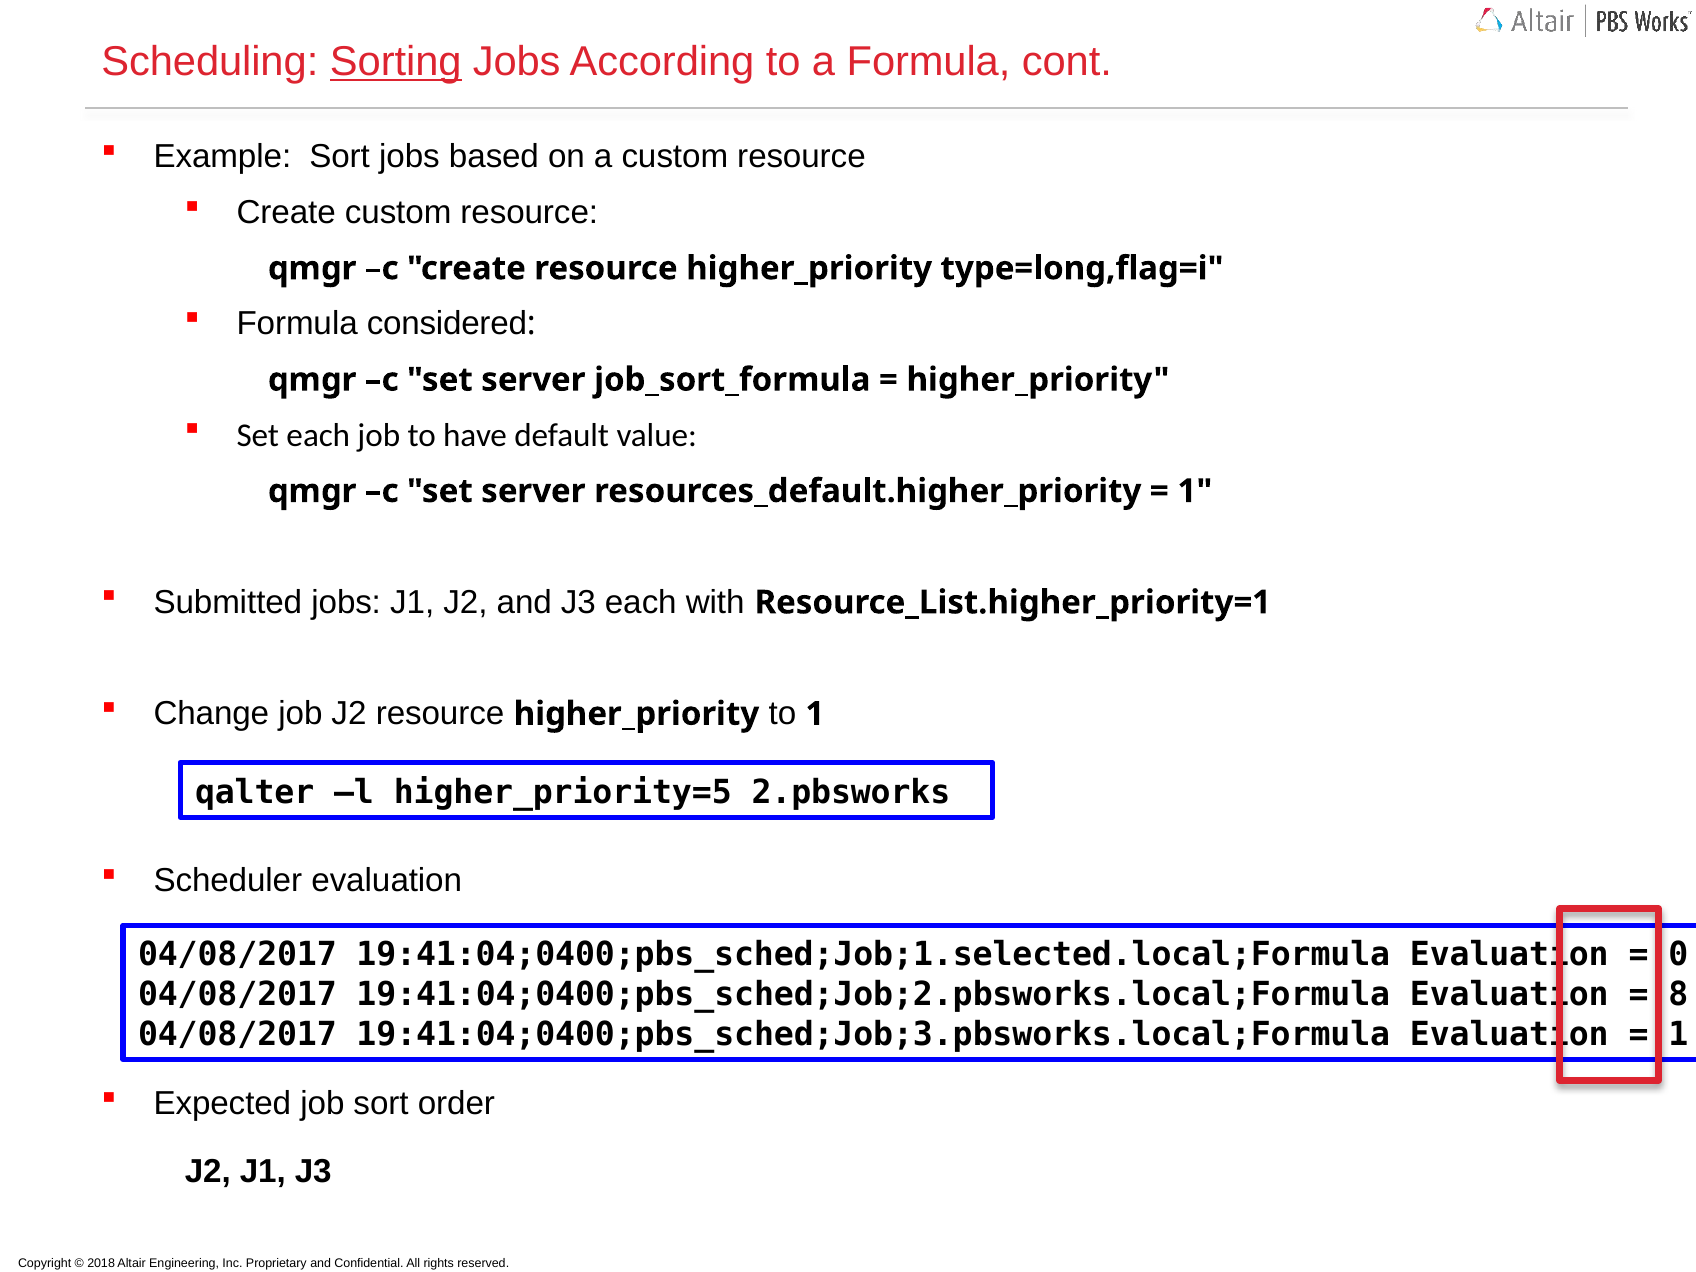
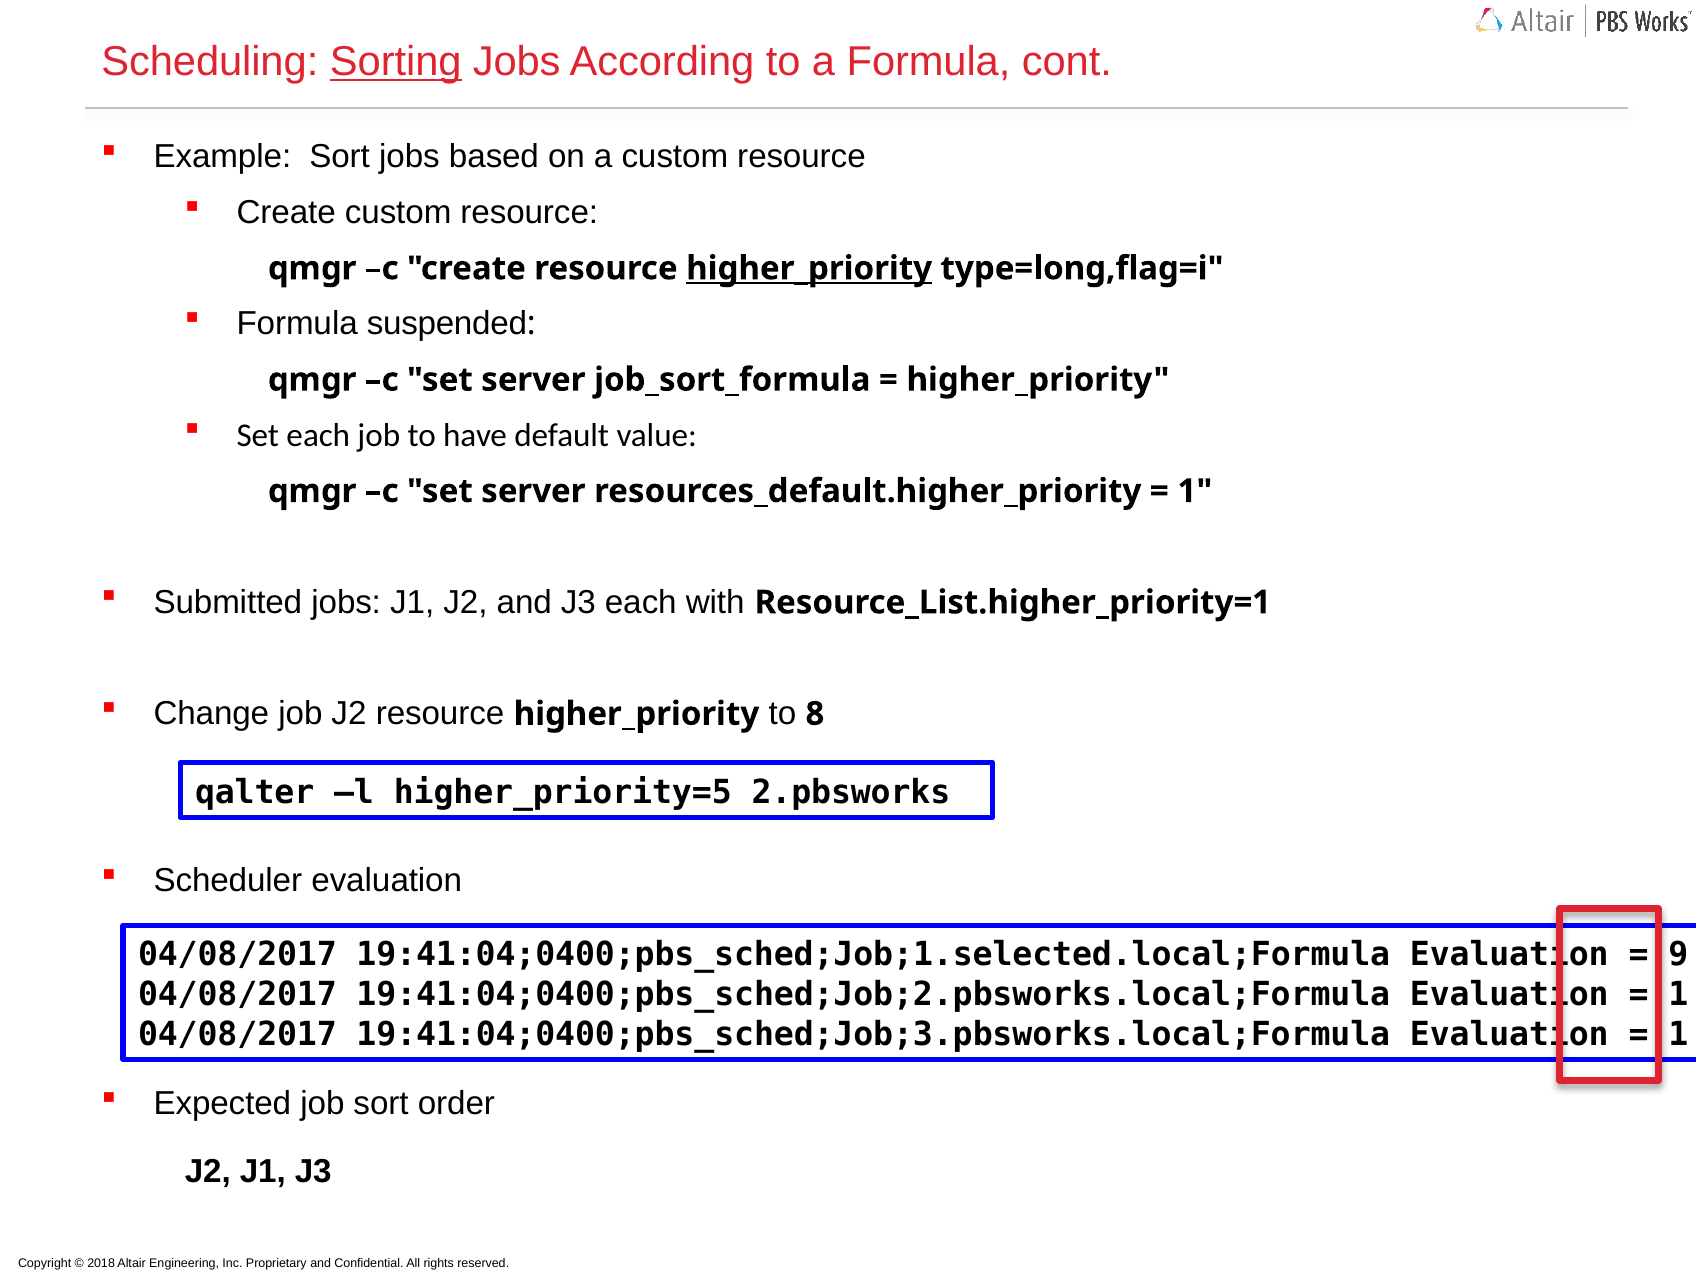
higher_priority underline: none -> present (809, 268)
considered: considered -> suspended (447, 324)
to 1: 1 -> 8 (815, 714)
0: 0 -> 9 (1678, 955)
8: 8 -> 1 (1678, 995)
